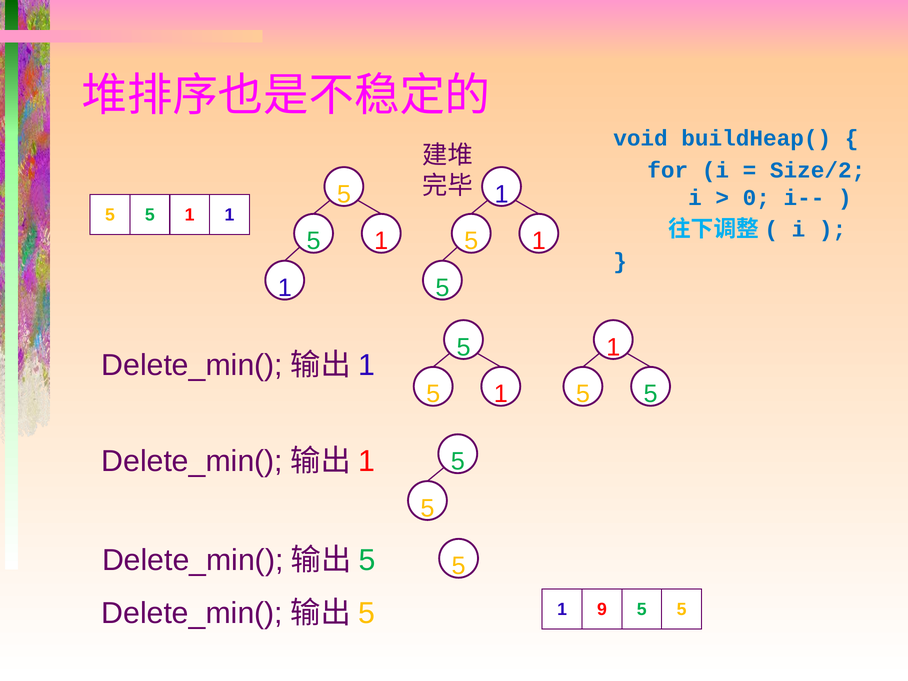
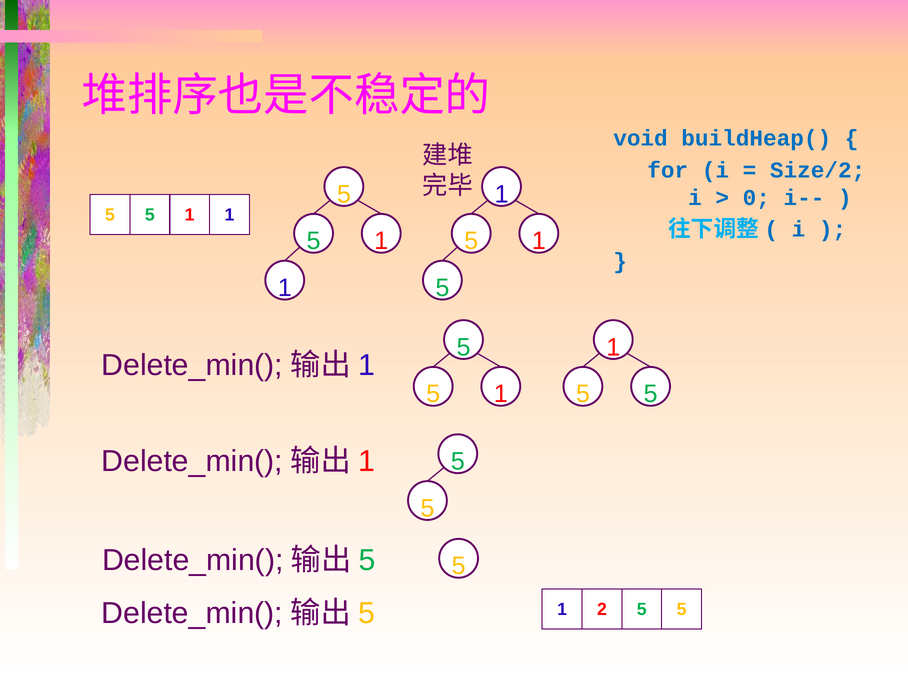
9: 9 -> 2 (602, 609)
